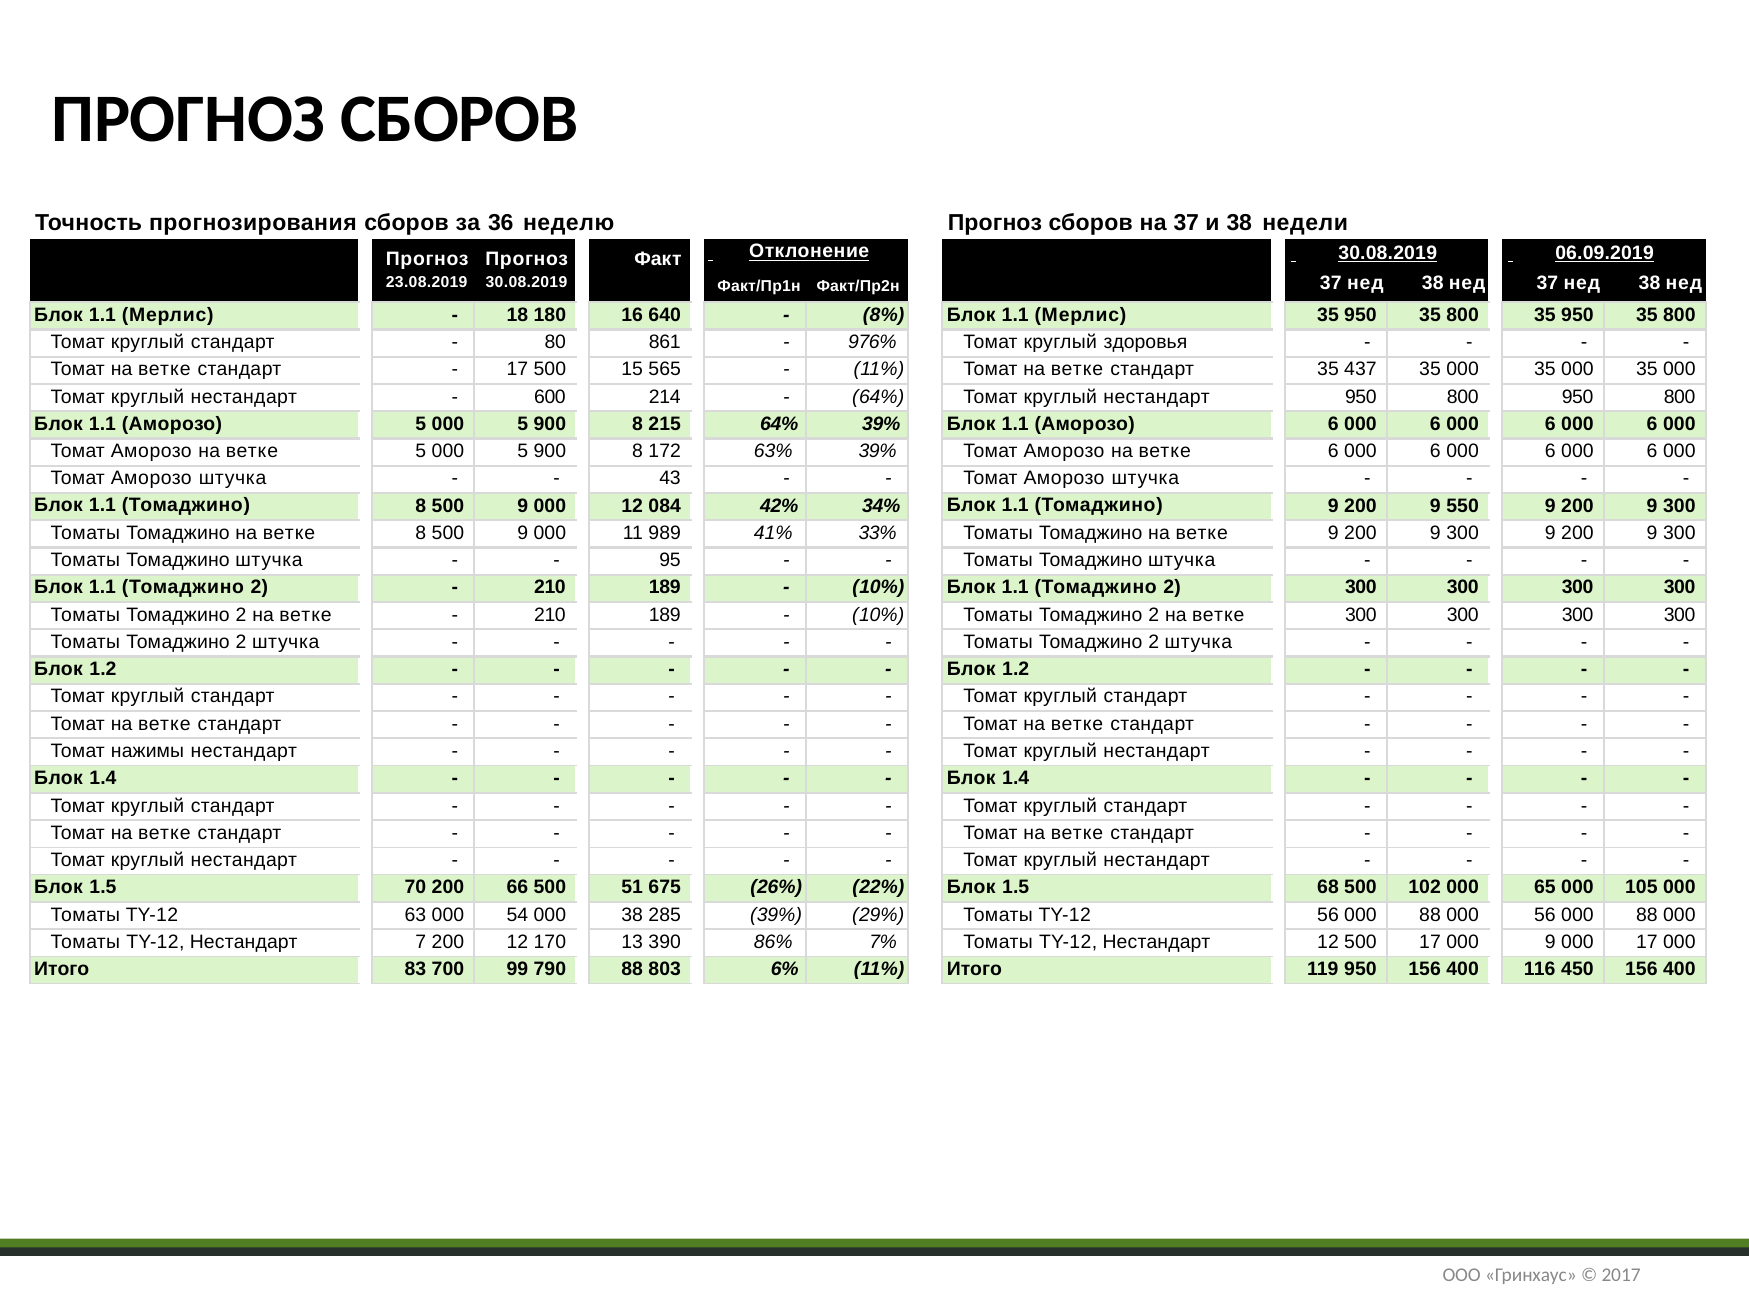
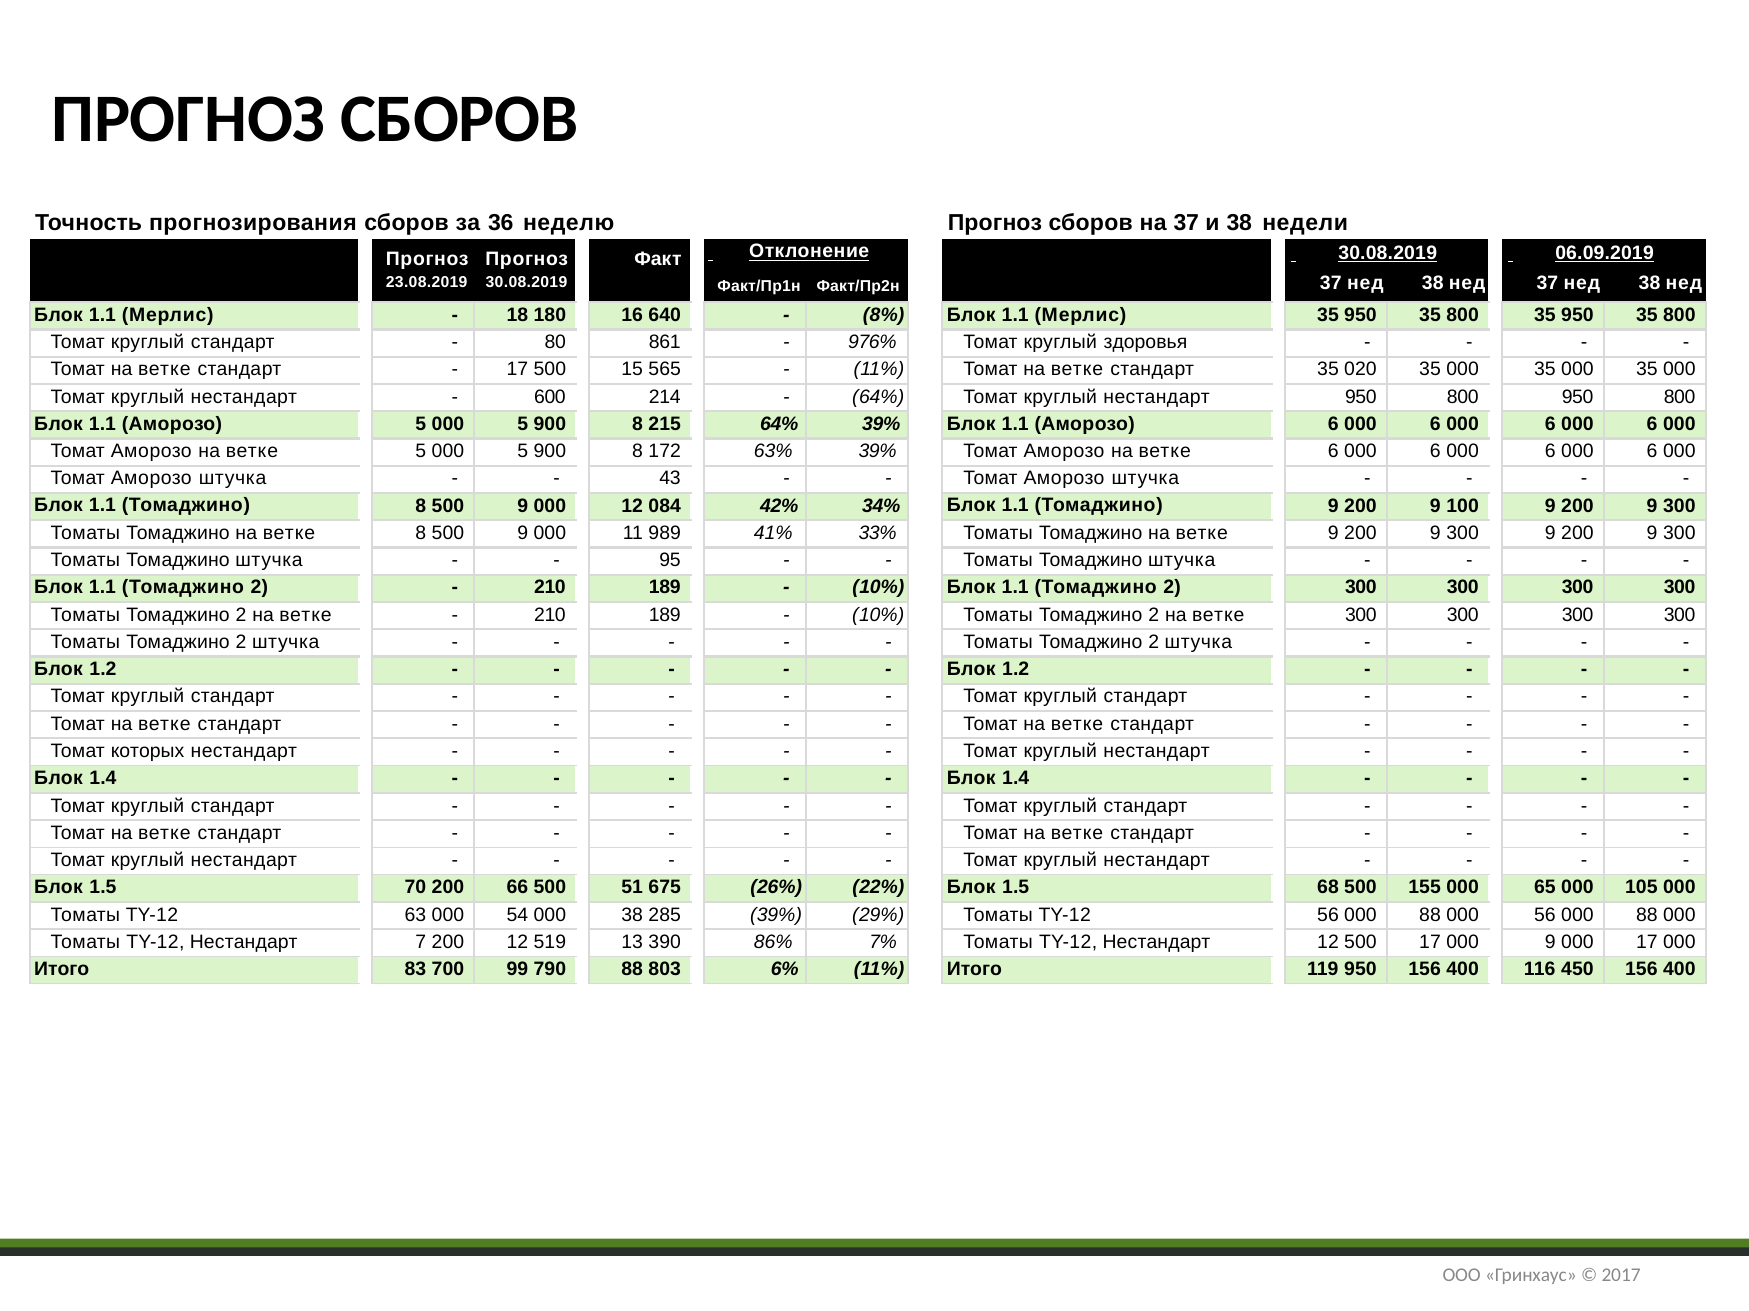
437: 437 -> 020 (1360, 370)
550: 550 -> 100 (1463, 506)
нажимы: нажимы -> которых (148, 752)
102: 102 -> 155 (1425, 888)
170: 170 -> 519 (550, 943)
